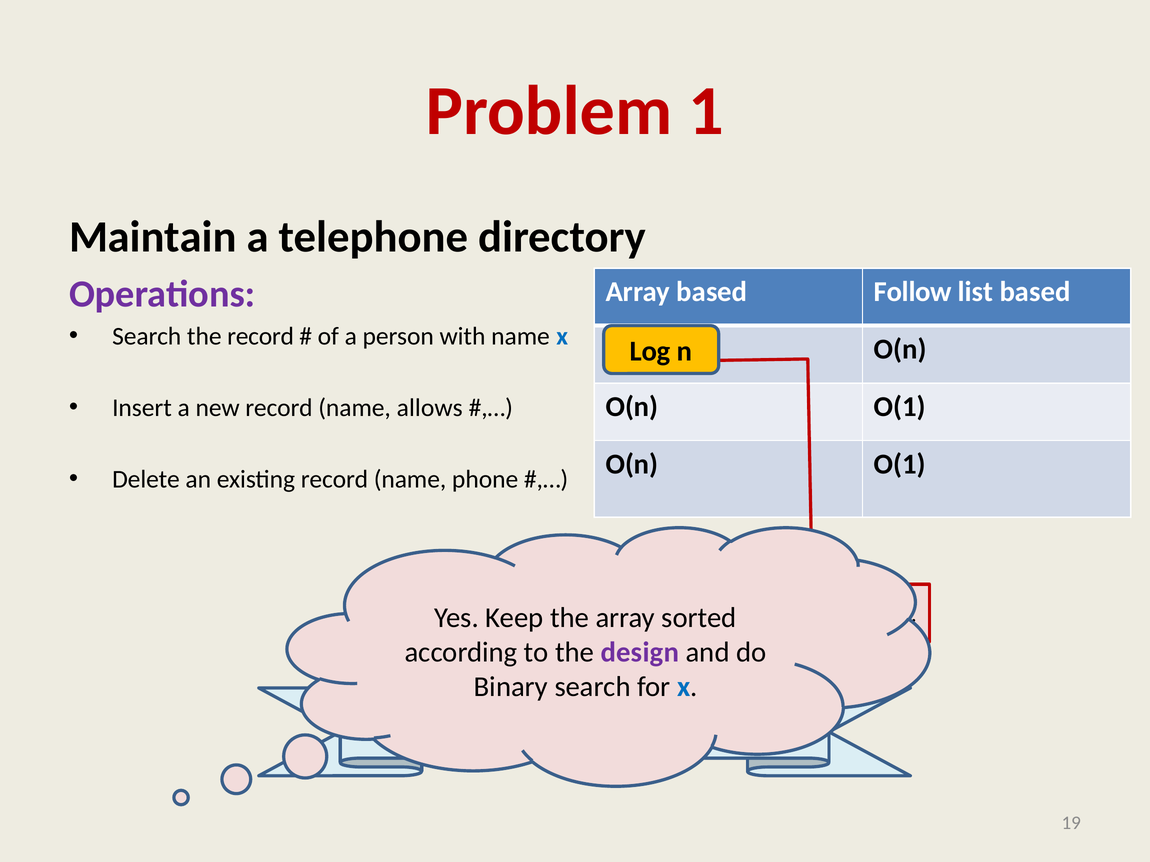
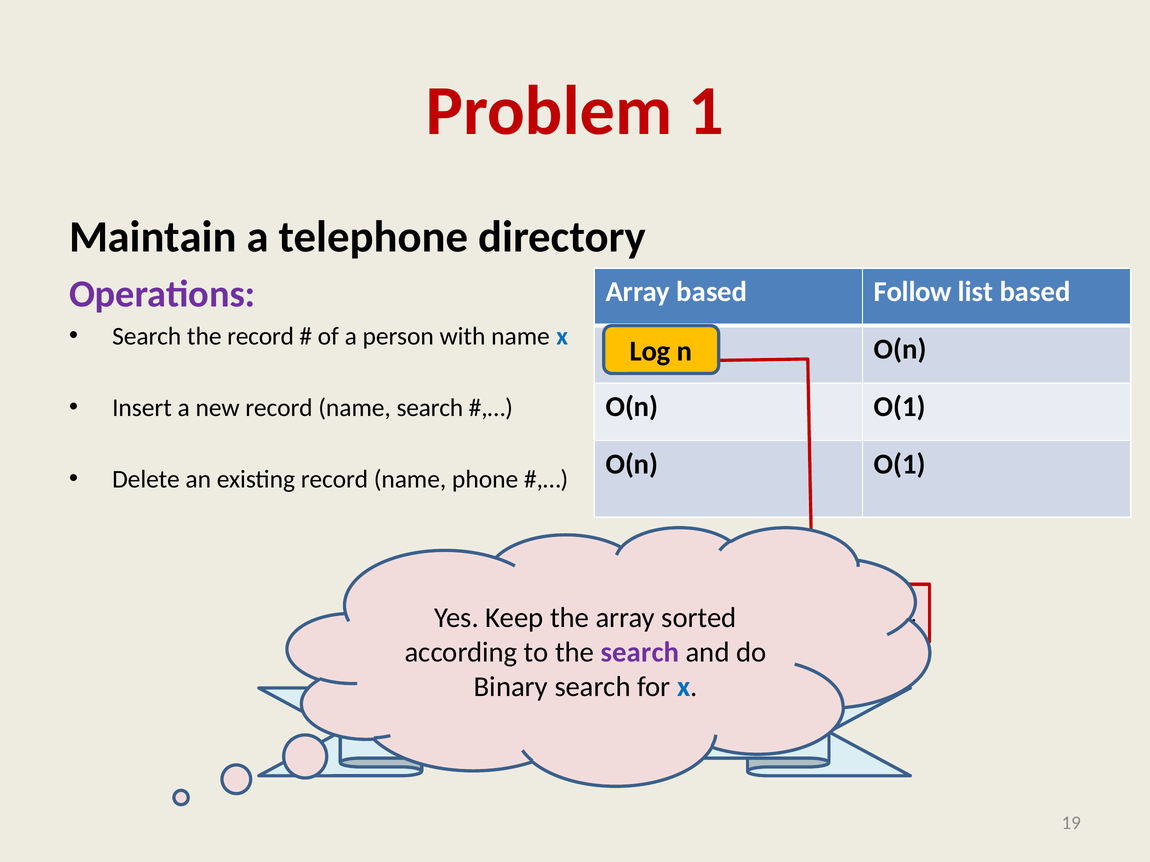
name allows: allows -> search (430, 408)
the design: design -> search (640, 652)
